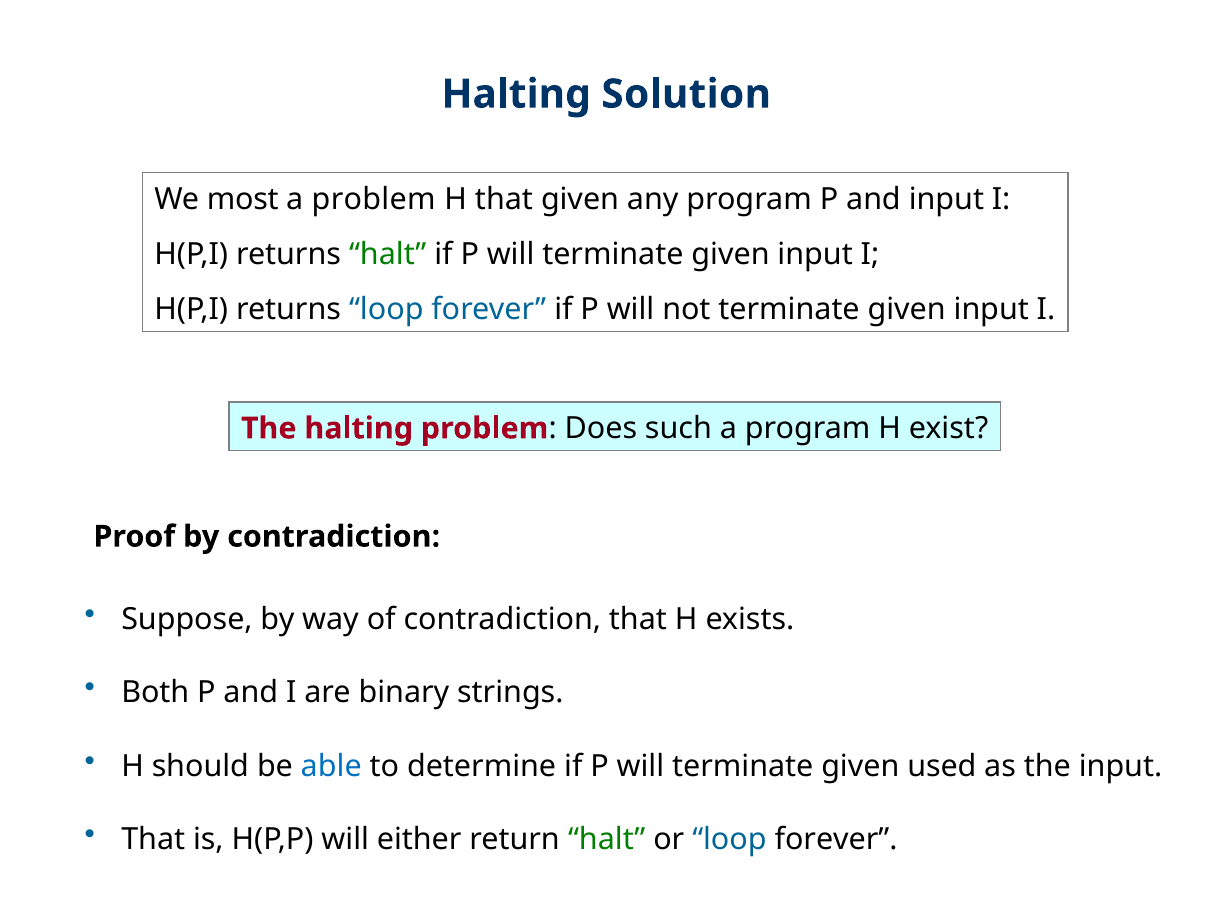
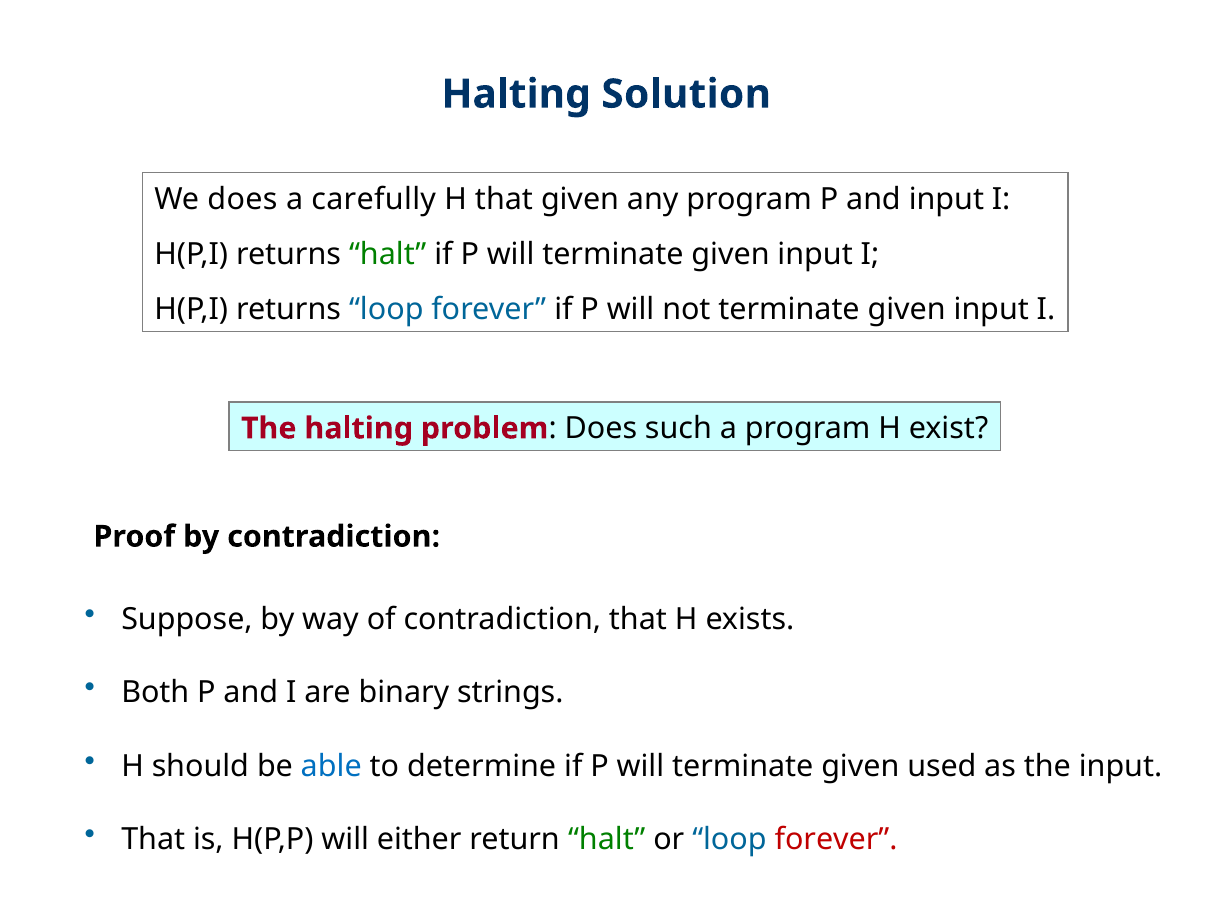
We most: most -> does (242, 199)
a problem: problem -> carefully (374, 199)
forever colour: black -> red (836, 839)
